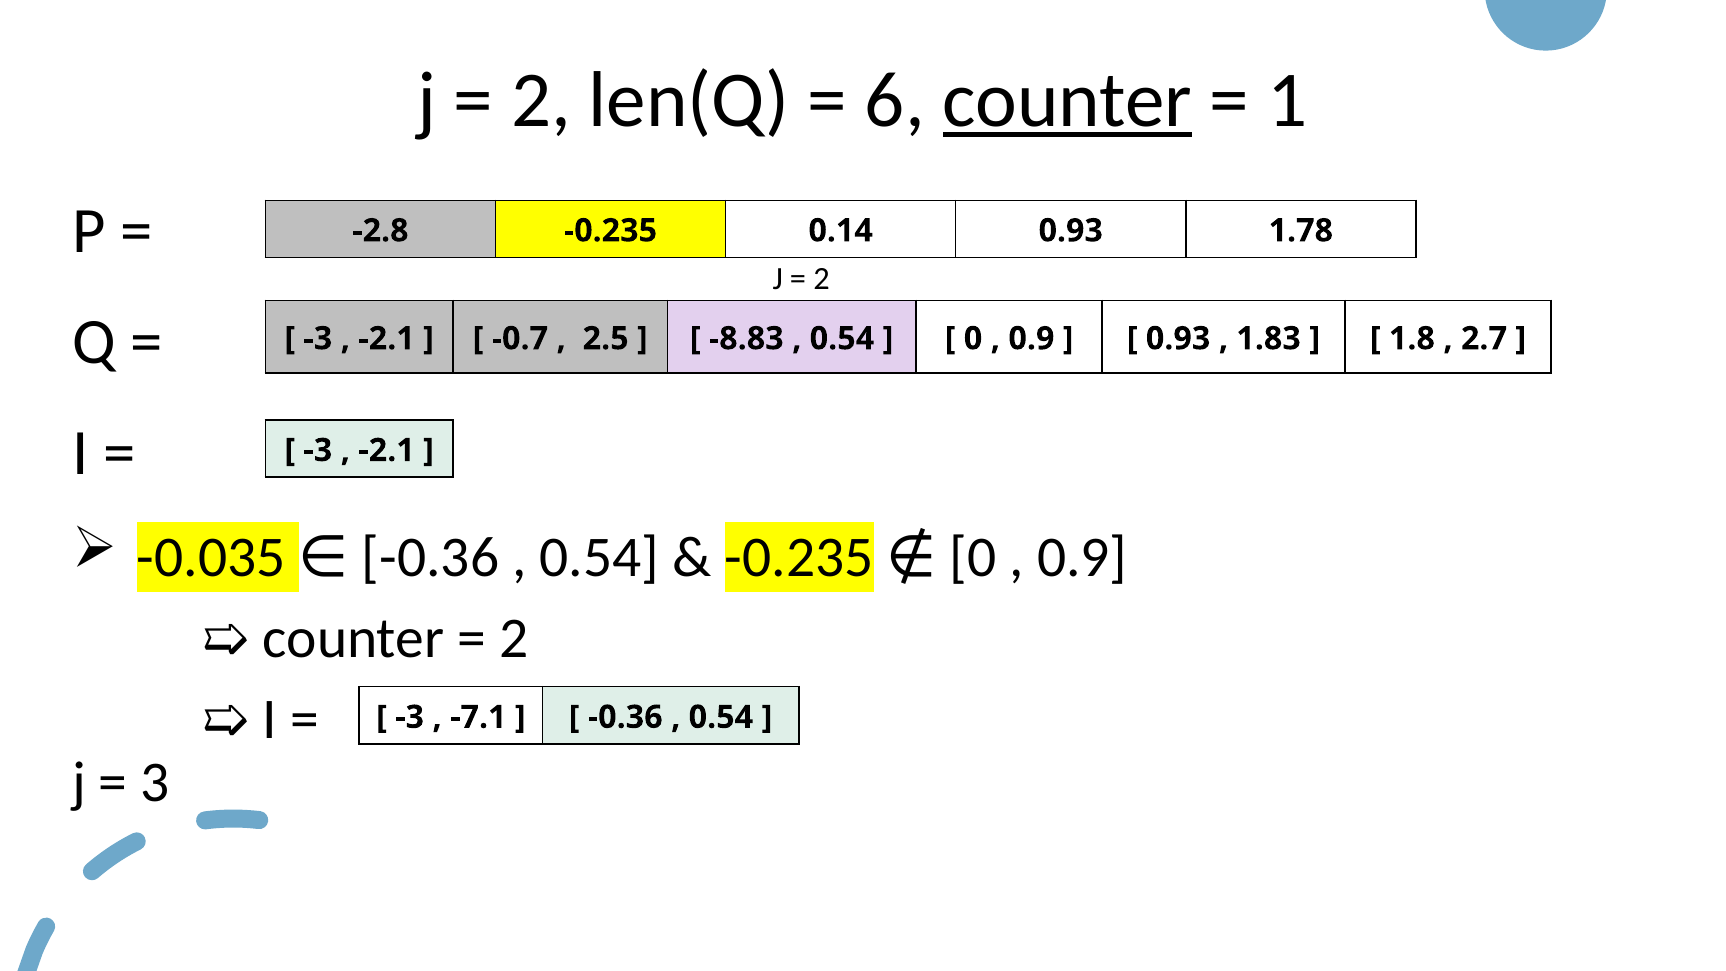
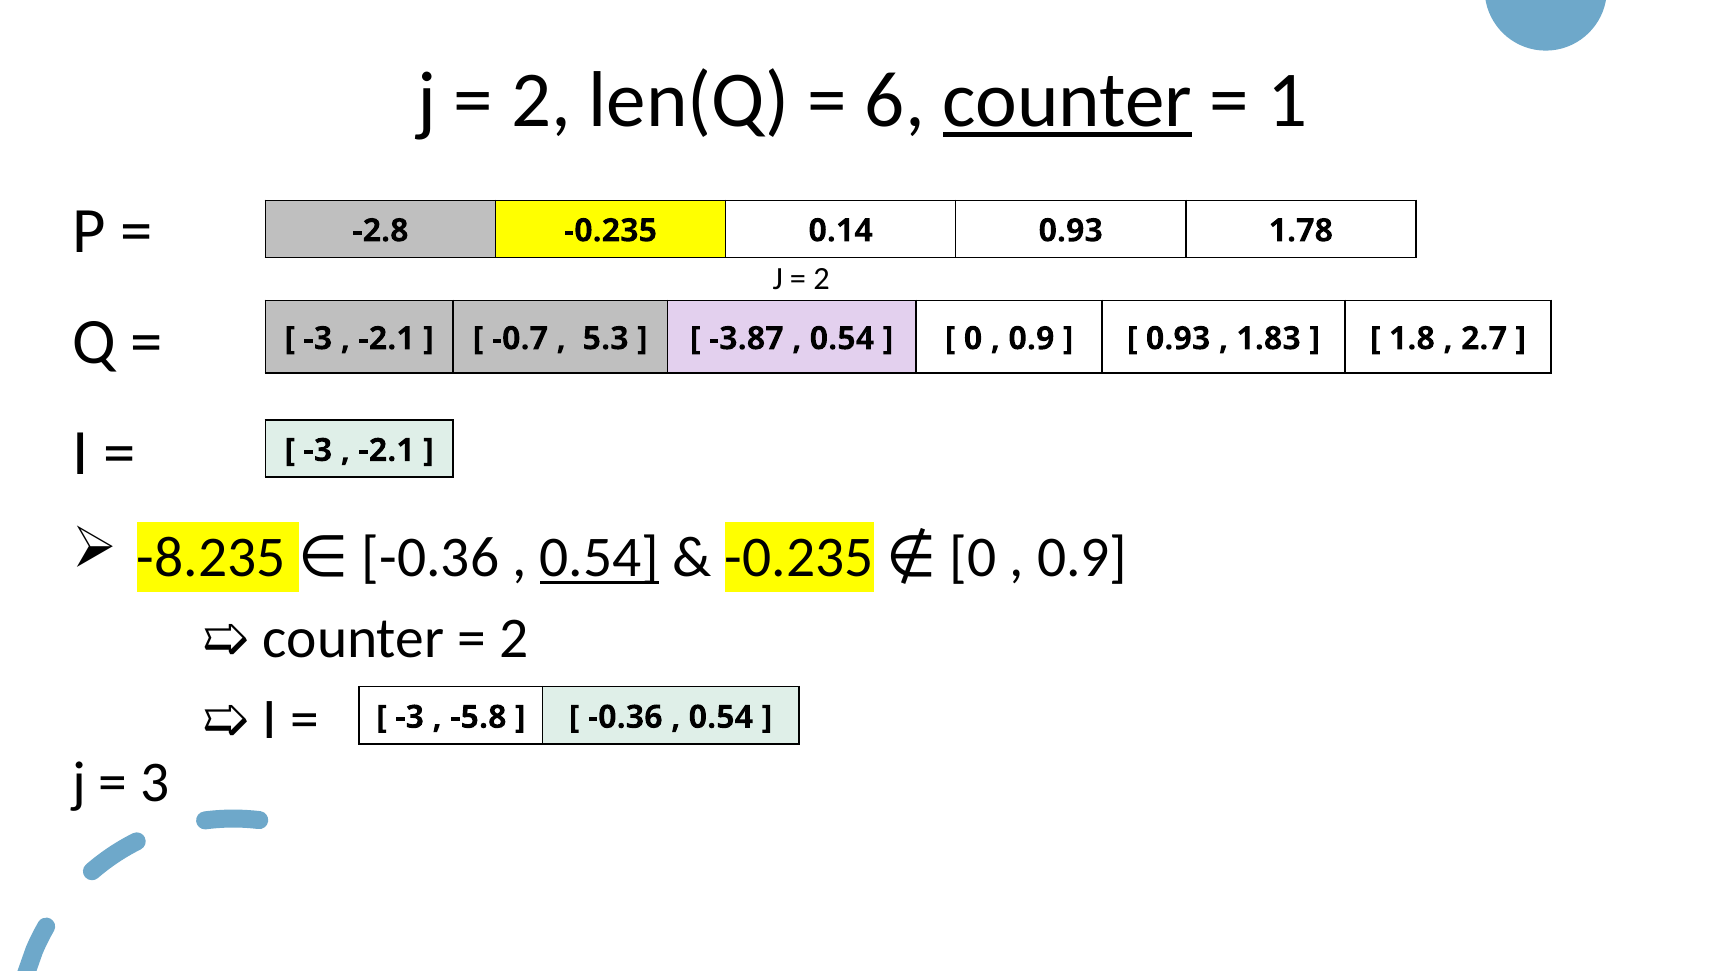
2.5: 2.5 -> 5.3 (606, 339)
-8.83: -8.83 -> -3.87 (746, 339)
-0.035: -0.035 -> -8.235 (211, 558)
0.54 underline: none -> present (599, 558)
-7.1: -7.1 -> -5.8 (478, 717)
